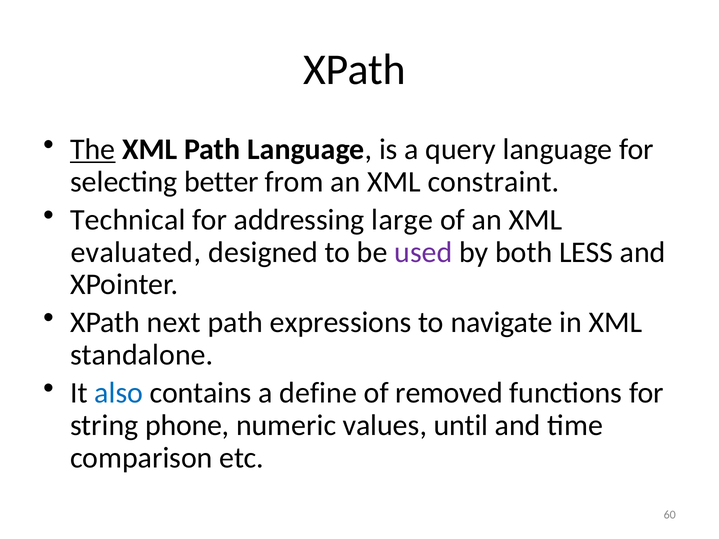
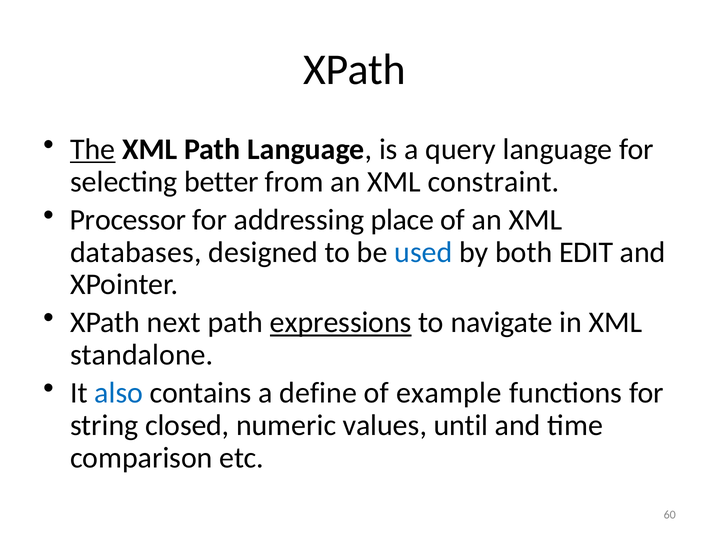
Technical: Technical -> Processor (128, 220)
large: large -> place (403, 220)
evaluated: evaluated -> databases (136, 252)
used colour: purple -> blue (423, 252)
LESS: LESS -> EDIT (586, 252)
expressions underline: none -> present (341, 323)
removed: removed -> example (449, 393)
phone: phone -> closed (187, 426)
